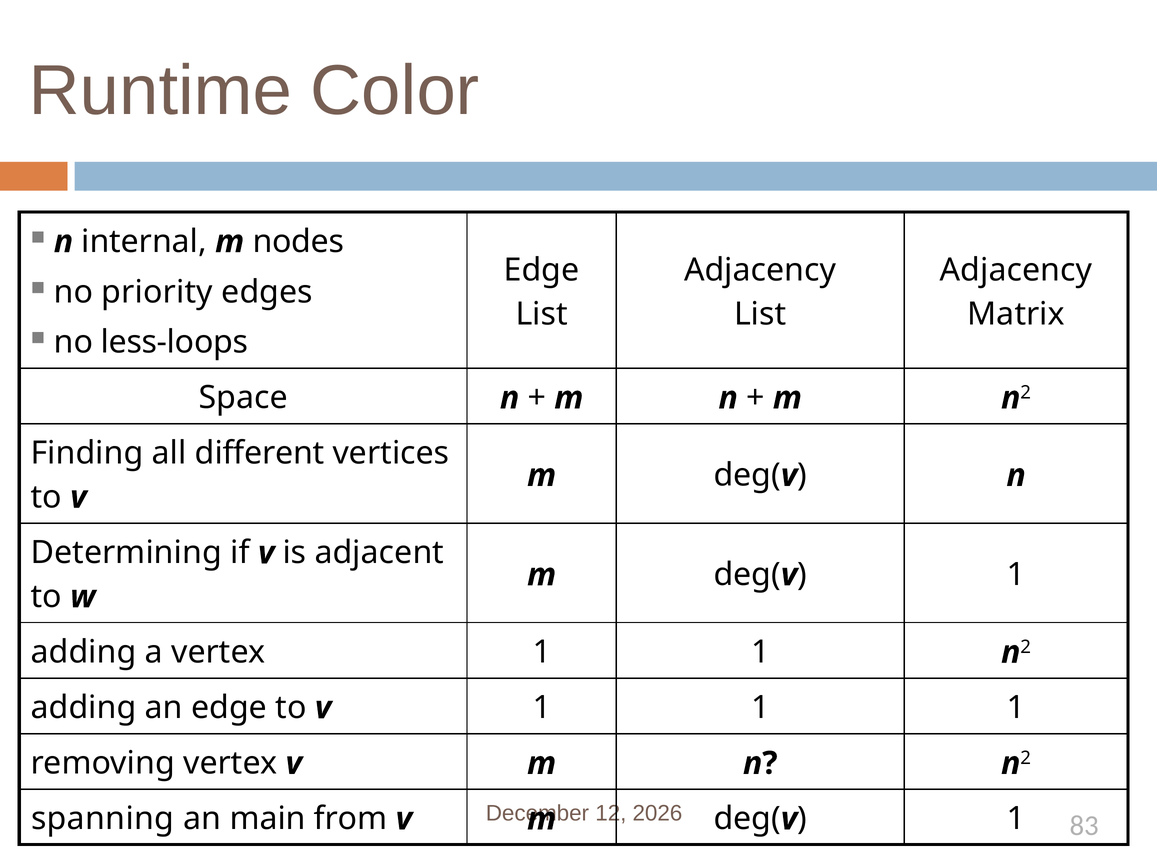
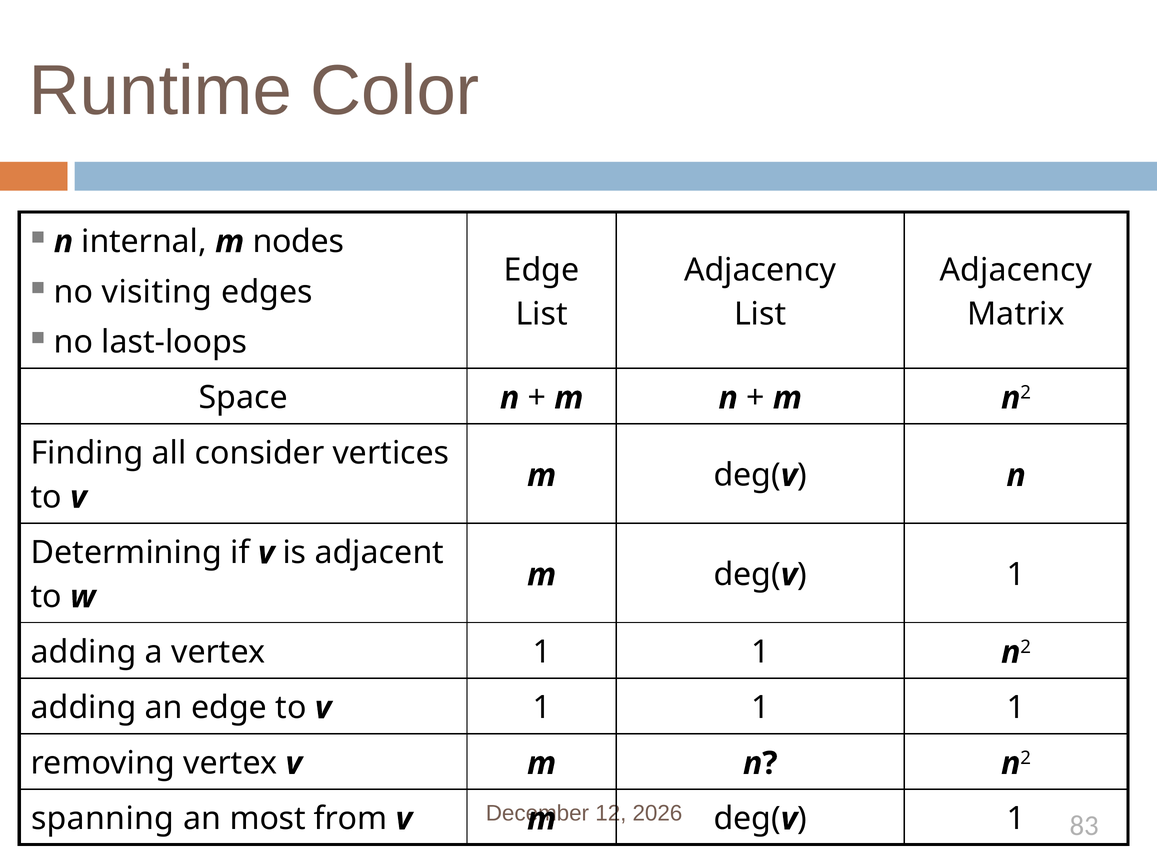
priority: priority -> visiting (157, 292)
less-loops: less-loops -> last-loops (174, 343)
different: different -> consider (260, 454)
main: main -> most (268, 820)
